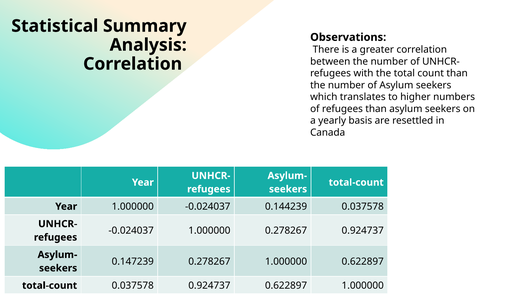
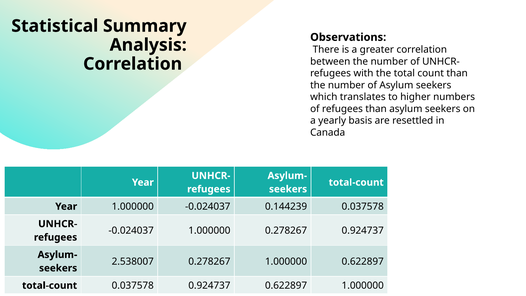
0.147239: 0.147239 -> 2.538007 (133, 261)
